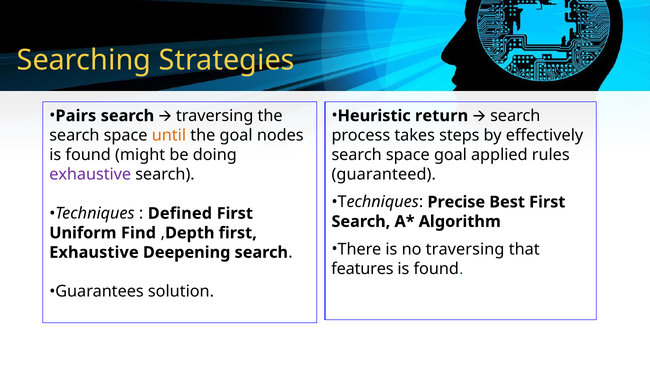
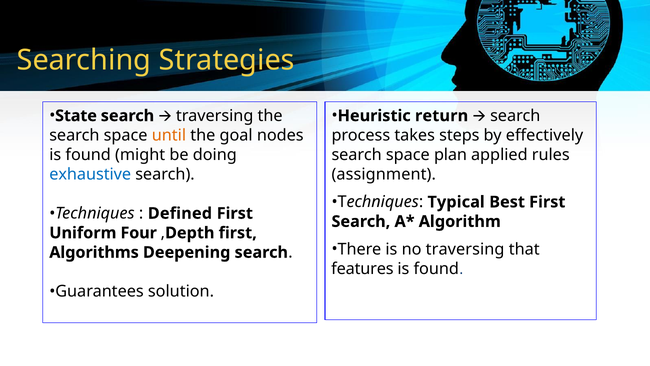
Pairs: Pairs -> State (76, 116)
space goal: goal -> plan (450, 155)
exhaustive colour: purple -> blue (90, 174)
guaranteed: guaranteed -> assignment (384, 174)
Precise: Precise -> Typical (456, 202)
Find: Find -> Four (139, 233)
Exhaustive: Exhaustive -> Algorithms (94, 252)
